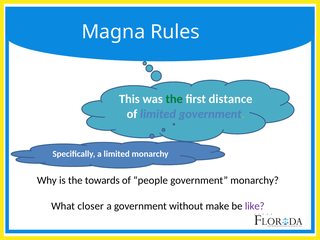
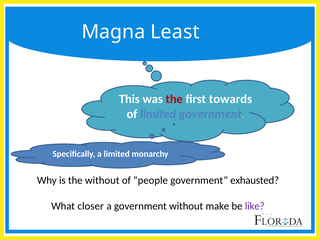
Rules: Rules -> Least (175, 32)
the colour: green -> red (174, 99)
distance: distance -> towards (231, 99)
the towards: towards -> without (102, 180)
government monarchy: monarchy -> exhausted (255, 180)
